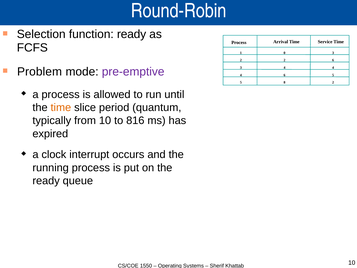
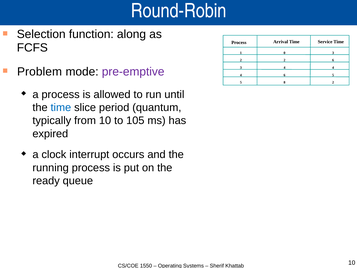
function ready: ready -> along (131, 34)
time colour: orange -> blue (61, 107)
816: 816 -> 105 (135, 120)
